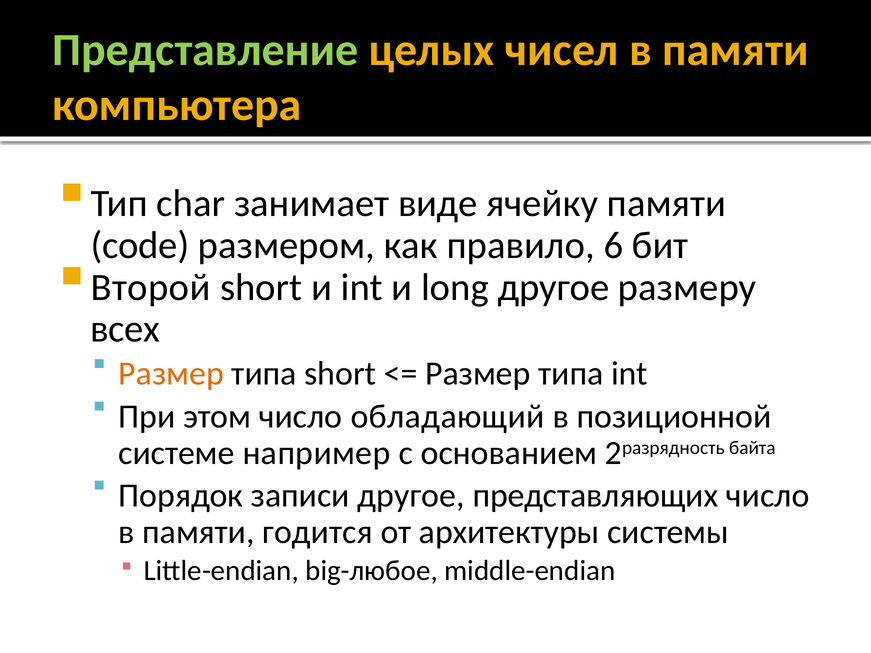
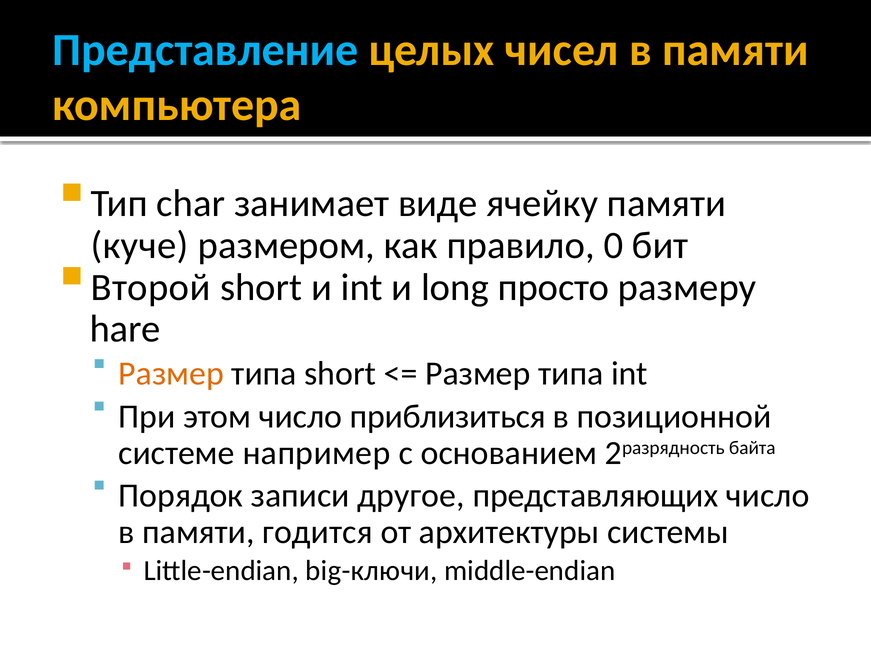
Представление colour: light green -> light blue (205, 50)
code: code -> куче (140, 246)
6: 6 -> 0 (613, 246)
long другое: другое -> просто (554, 287)
всех: всех -> hare (125, 329)
обладающий: обладающий -> приблизиться (448, 417)
big-любое: big-любое -> big-ключи (371, 571)
